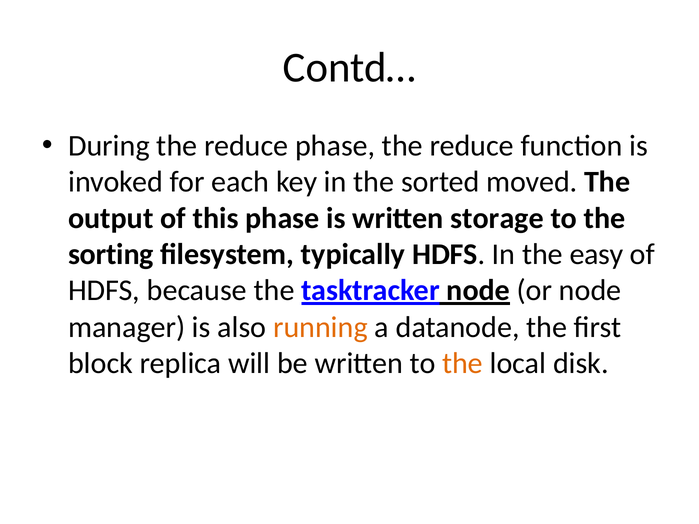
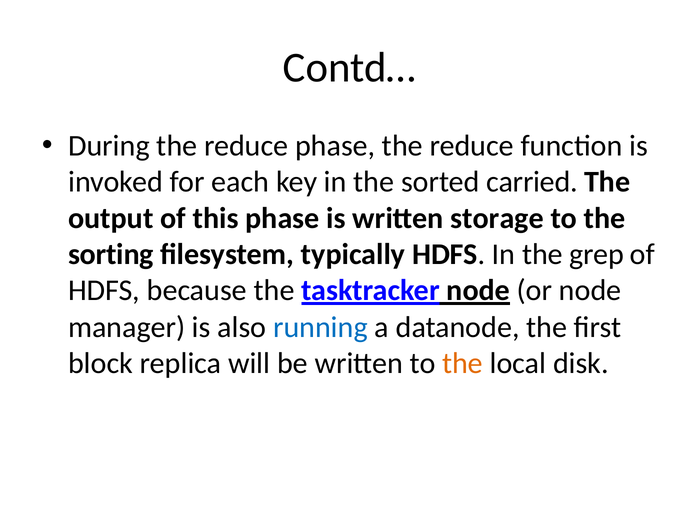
moved: moved -> carried (532, 182)
easy: easy -> grep (597, 254)
running colour: orange -> blue (320, 327)
